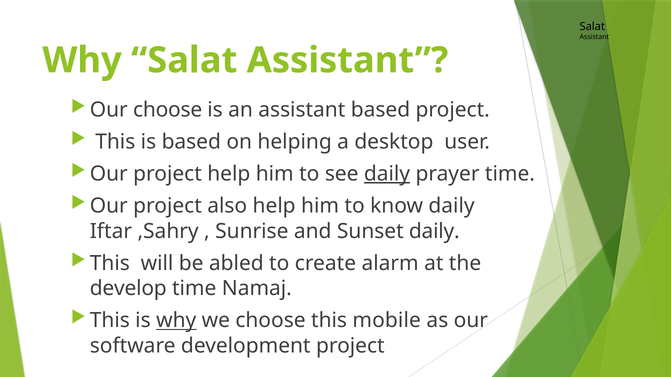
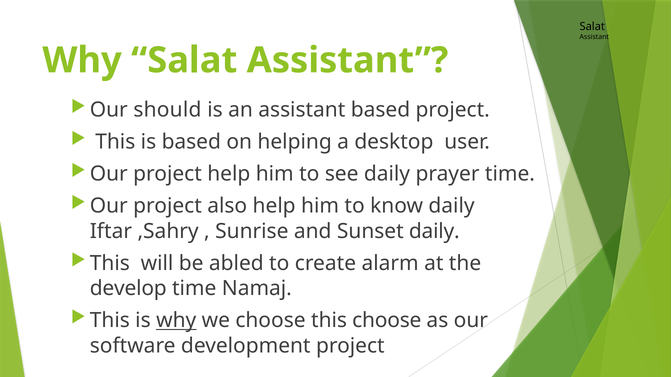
Our choose: choose -> should (167, 110)
daily underline: present -> none (387, 174)
this mobile: mobile -> choose (387, 321)
